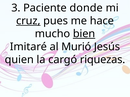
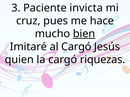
donde: donde -> invicta (86, 8)
cruz underline: present -> none (28, 21)
al Murió: Murió -> Cargó (76, 47)
